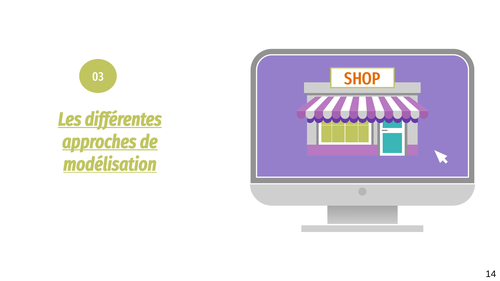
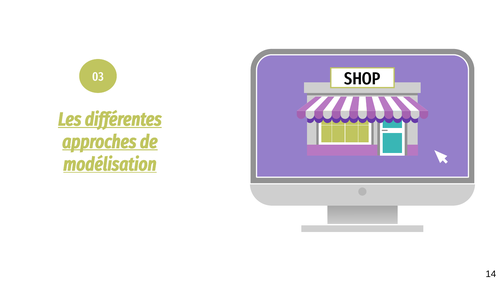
SHOP colour: orange -> black (362, 79)
